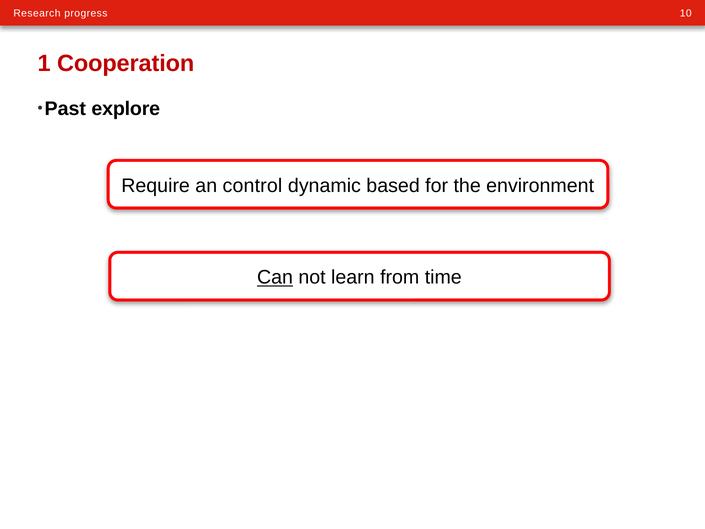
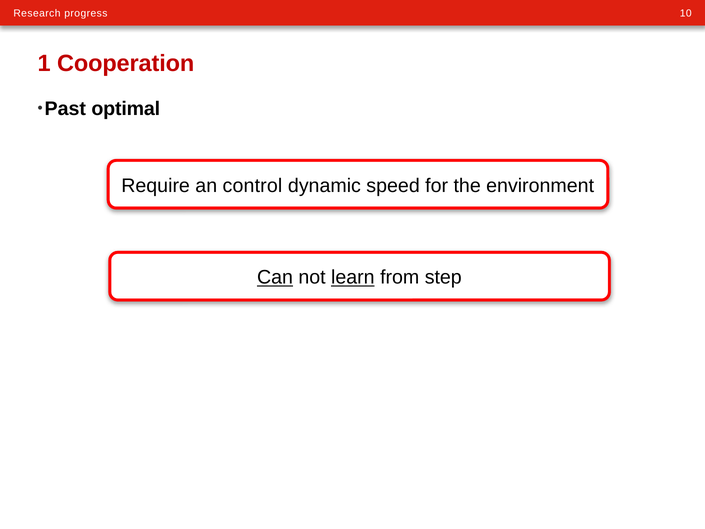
explore: explore -> optimal (126, 109)
based: based -> speed (393, 185)
learn underline: none -> present (353, 277)
time: time -> step (443, 277)
